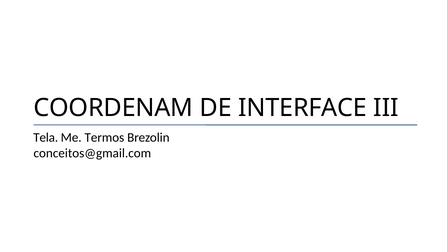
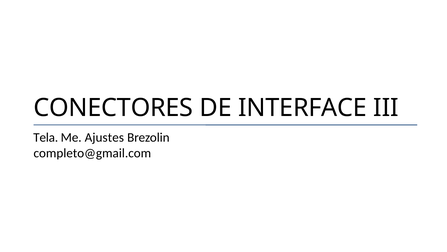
COORDENAM: COORDENAM -> CONECTORES (113, 108)
Termos: Termos -> Ajustes (104, 137)
conceitos@gmail.com: conceitos@gmail.com -> completo@gmail.com (92, 153)
